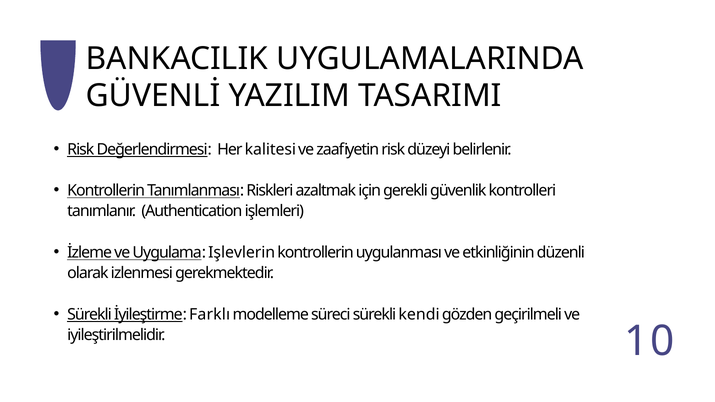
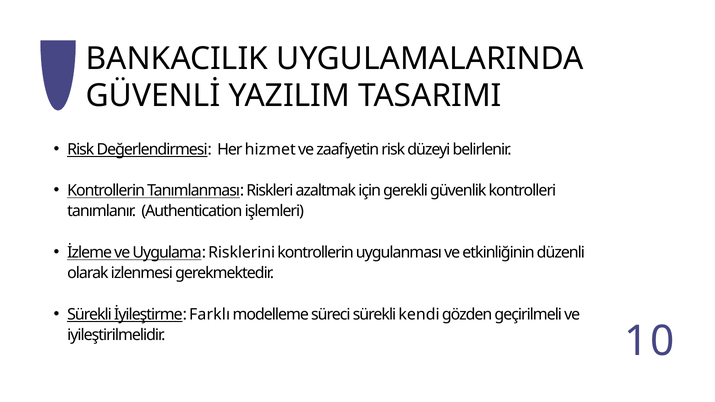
kalitesi: kalitesi -> hizmet (270, 149)
Işlevlerin: Işlevlerin -> Risklerini (242, 253)
